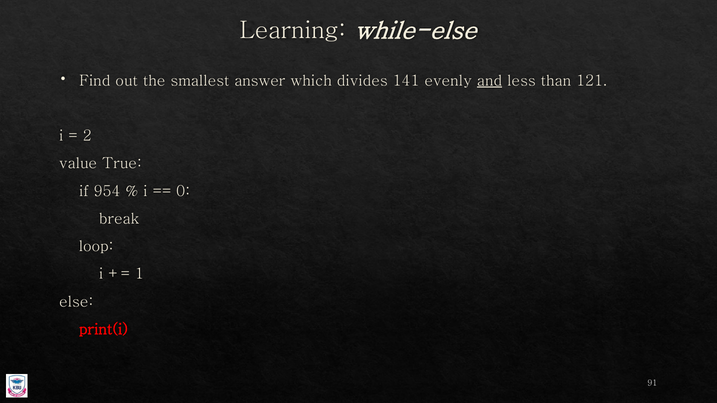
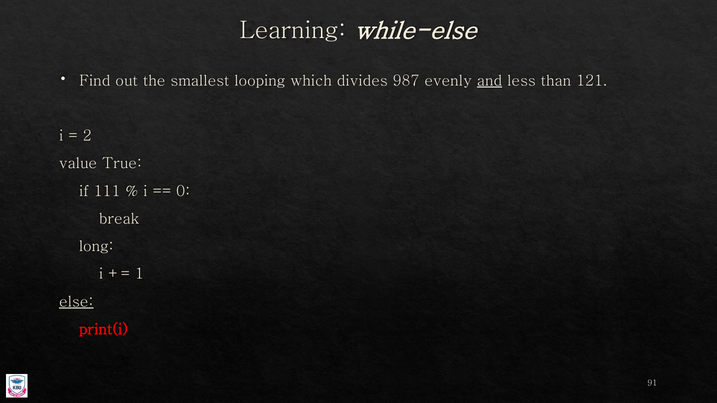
answer: answer -> looping (260, 81)
141: 141 -> 987 (406, 81)
954: 954 -> 111 (107, 191)
loop: loop -> long (96, 247)
else underline: none -> present (76, 302)
